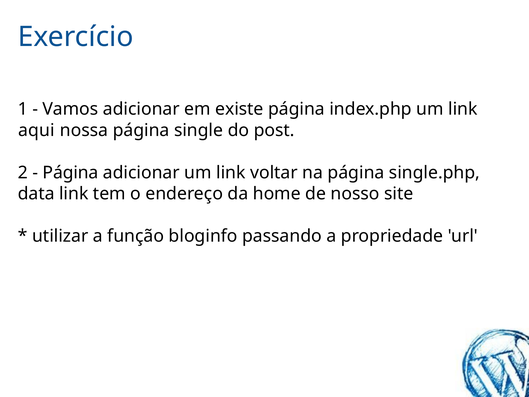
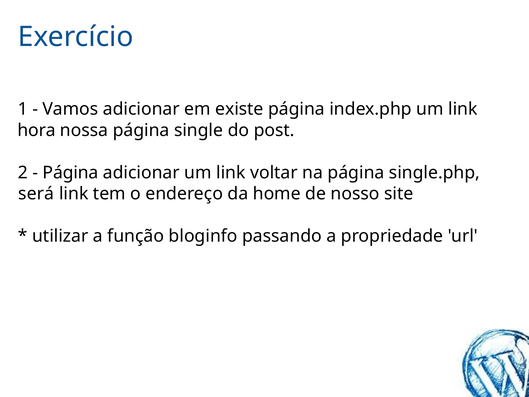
aqui: aqui -> hora (37, 130)
data: data -> será (36, 194)
